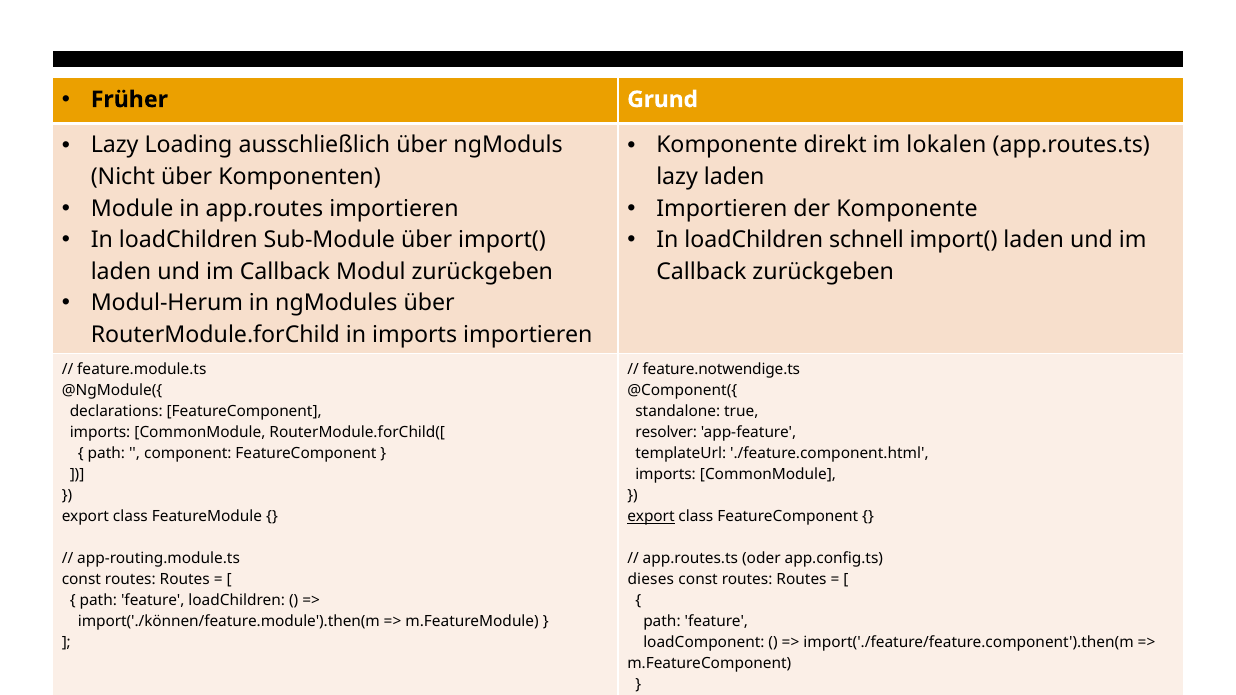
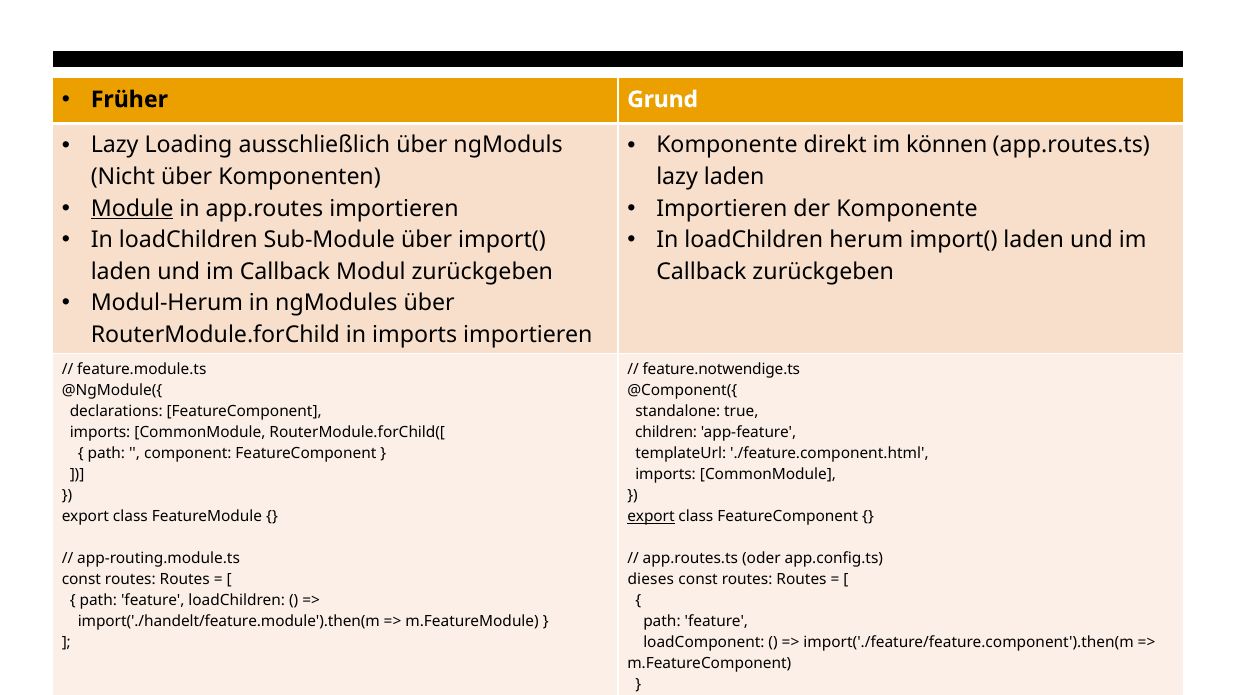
lokalen: lokalen -> können (947, 145)
Module underline: none -> present (132, 208)
schnell: schnell -> herum (866, 240)
resolver: resolver -> children (666, 433)
import('./können/feature.module').then(m: import('./können/feature.module').then(m -> import('./handelt/feature.module').then(m (229, 622)
